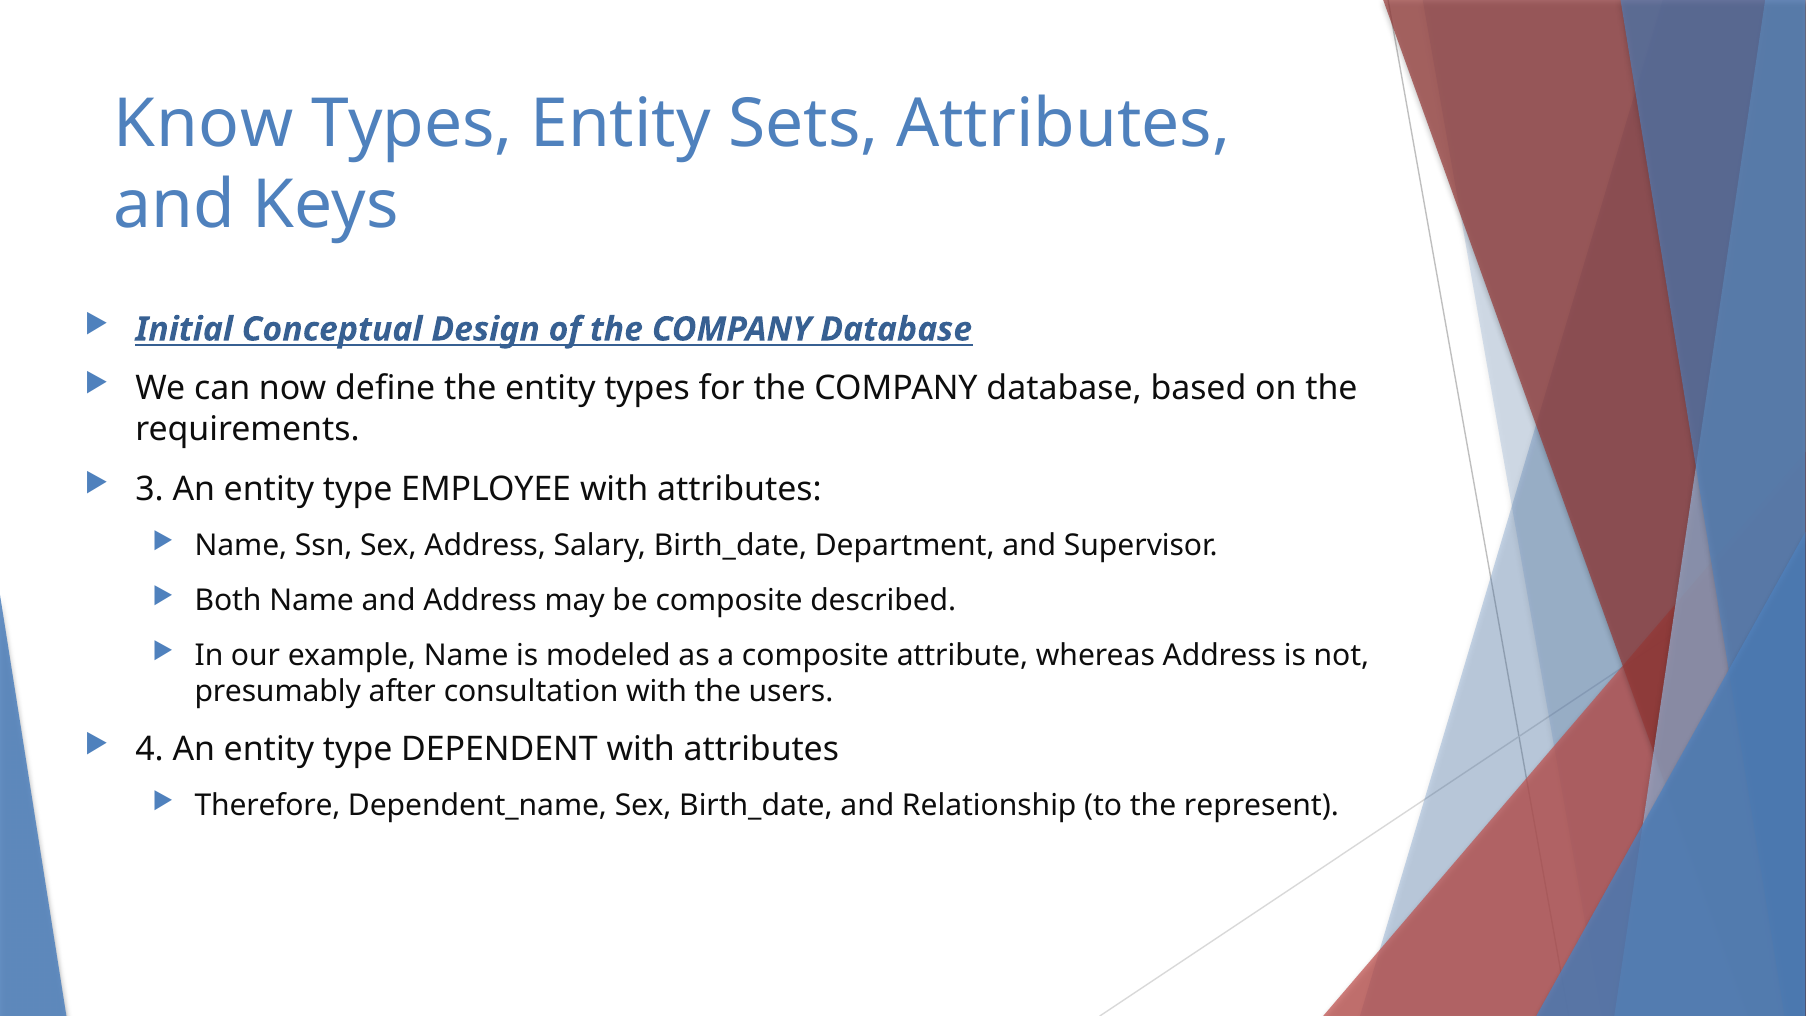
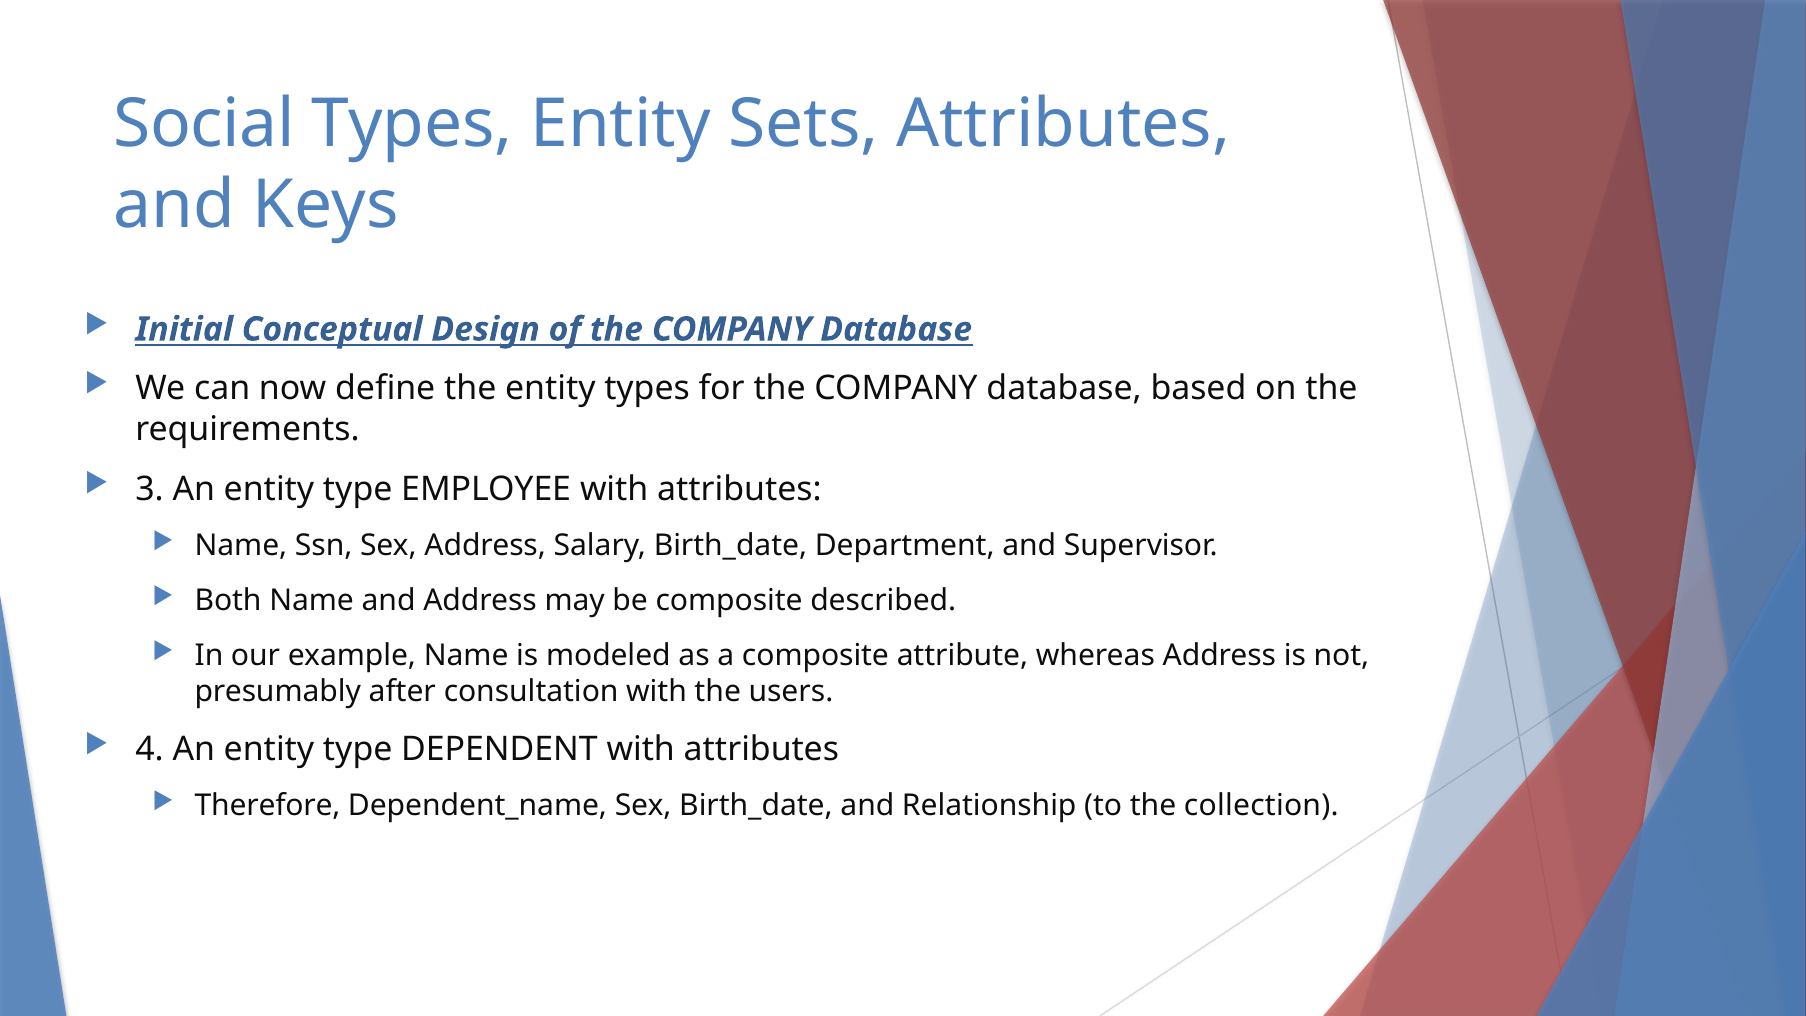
Know: Know -> Social (204, 124)
represent: represent -> collection (1261, 806)
